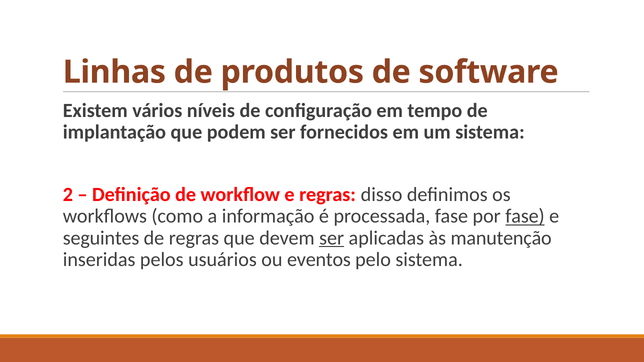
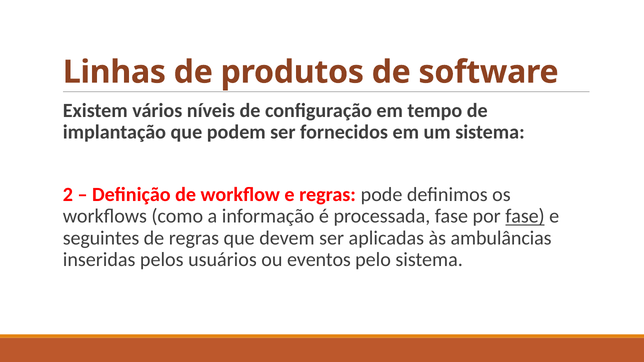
disso: disso -> pode (382, 195)
ser underline: present -> none (332, 238)
manutenção: manutenção -> ambulâncias (501, 238)
